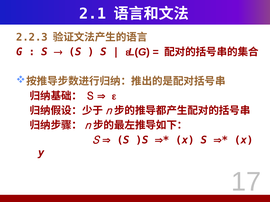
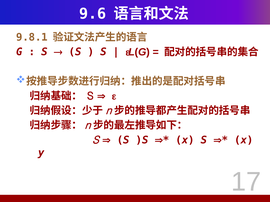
2.1: 2.1 -> 9.6 (93, 14)
2.2.3: 2.2.3 -> 9.8.1 (32, 37)
